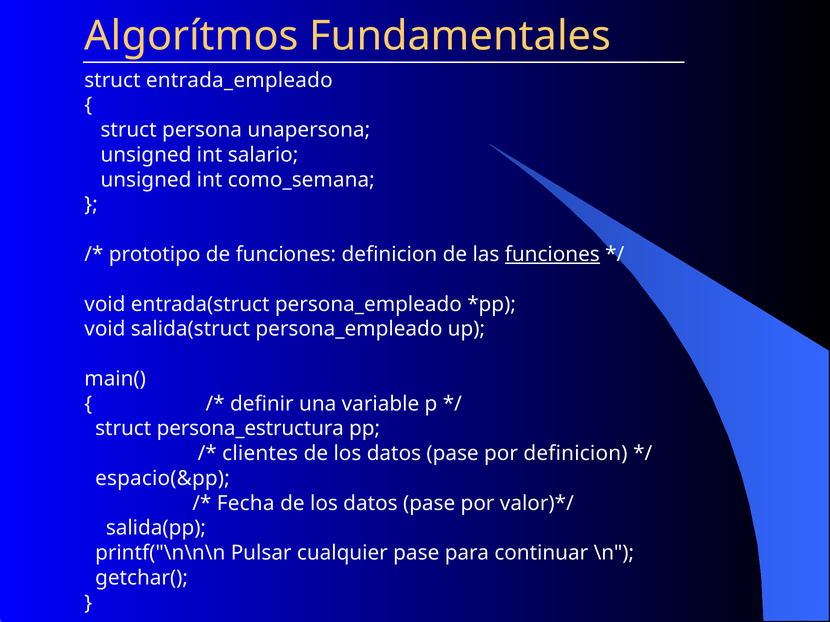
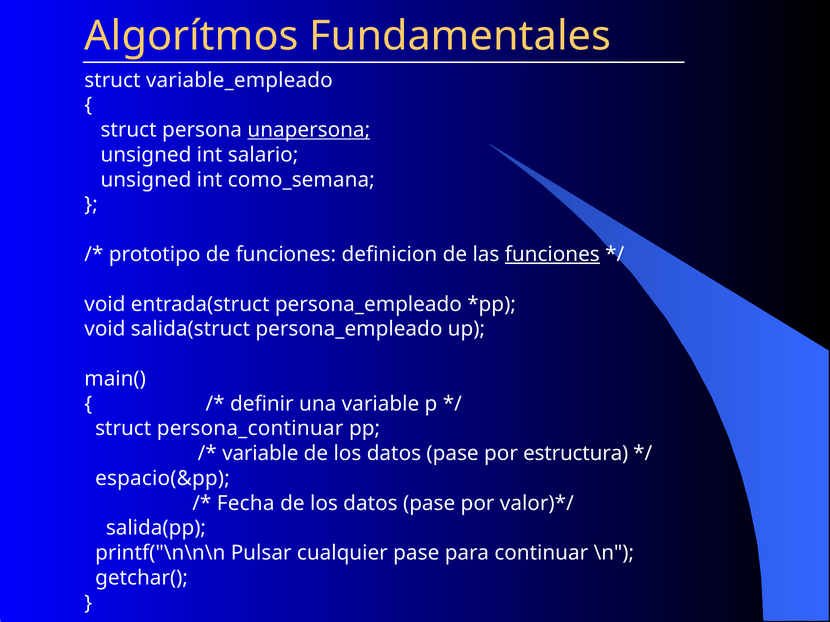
entrada_empleado: entrada_empleado -> variable_empleado (239, 80)
unapersona underline: none -> present (309, 130)
persona_estructura: persona_estructura -> persona_continuar (250, 429)
clientes: clientes -> variable (260, 454)
por definicion: definicion -> estructura (576, 454)
